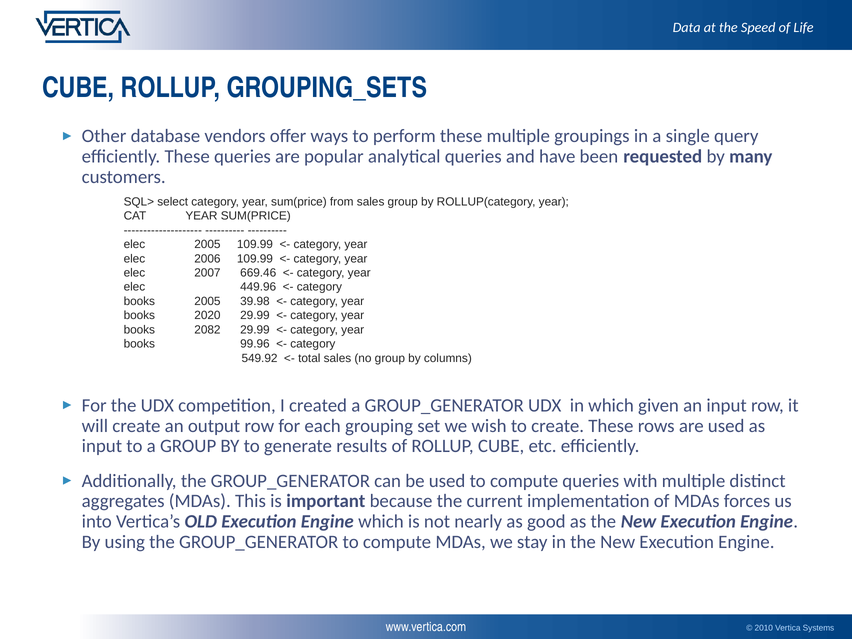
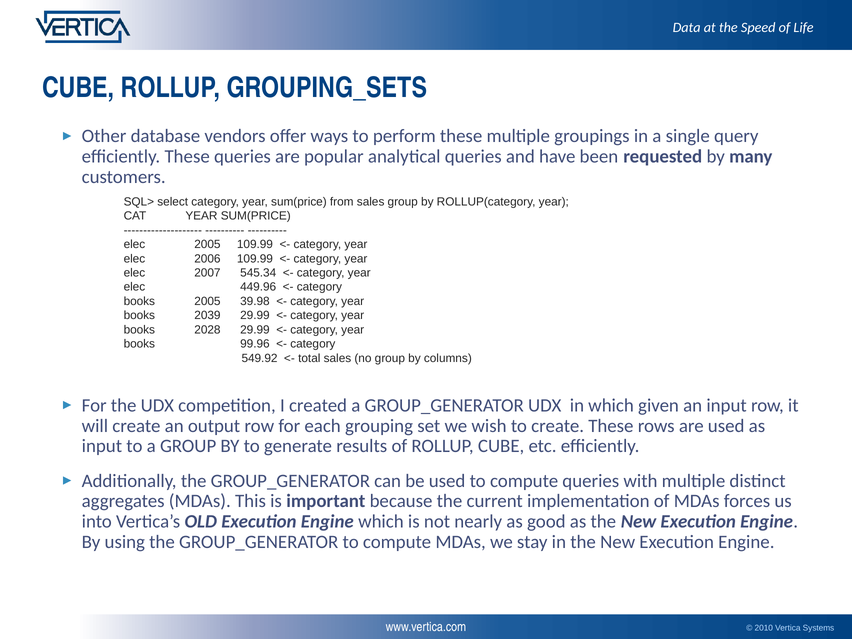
669.46: 669.46 -> 545.34 (258, 273)
2020: 2020 -> 2039 (207, 315)
2082: 2082 -> 2028 (207, 330)
